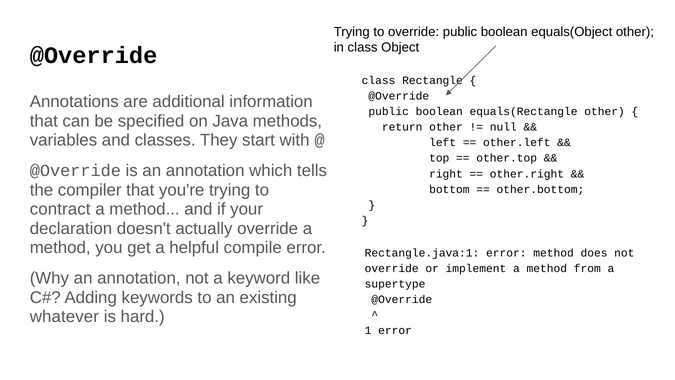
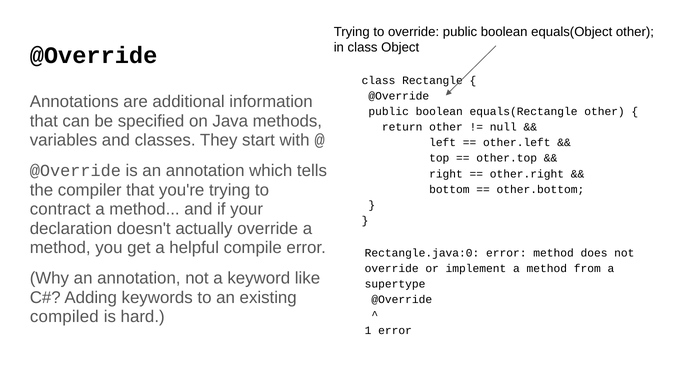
Rectangle.java:1: Rectangle.java:1 -> Rectangle.java:0 (422, 253)
whatever: whatever -> compiled (64, 317)
